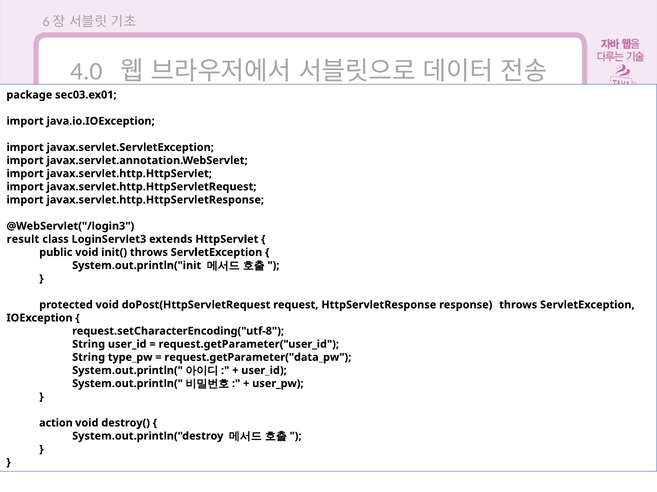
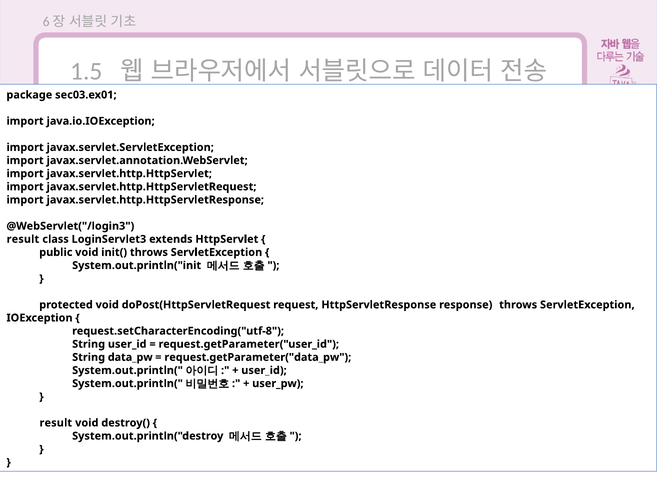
4.0: 4.0 -> 1.5 (86, 72)
type_pw: type_pw -> data_pw (130, 358)
action: action -> result (56, 423)
